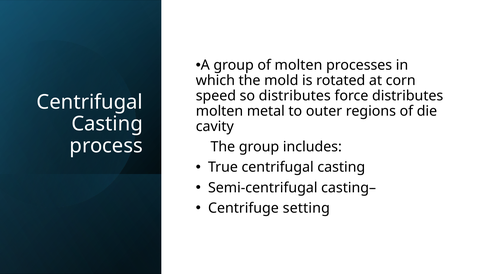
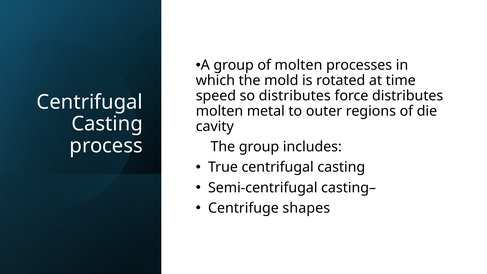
corn: corn -> time (401, 81)
setting: setting -> shapes (306, 208)
